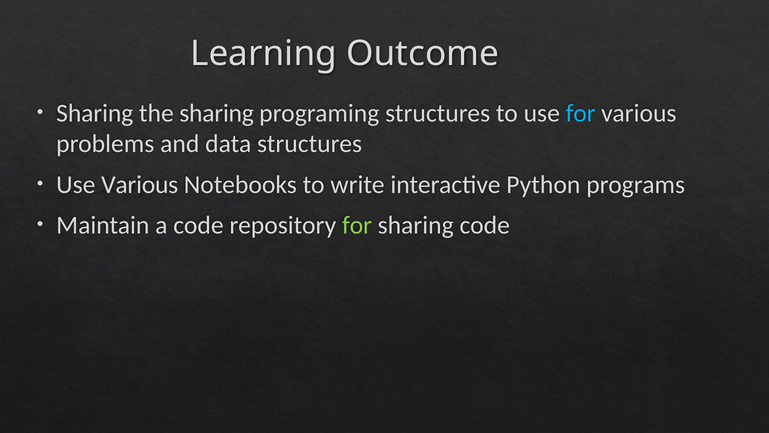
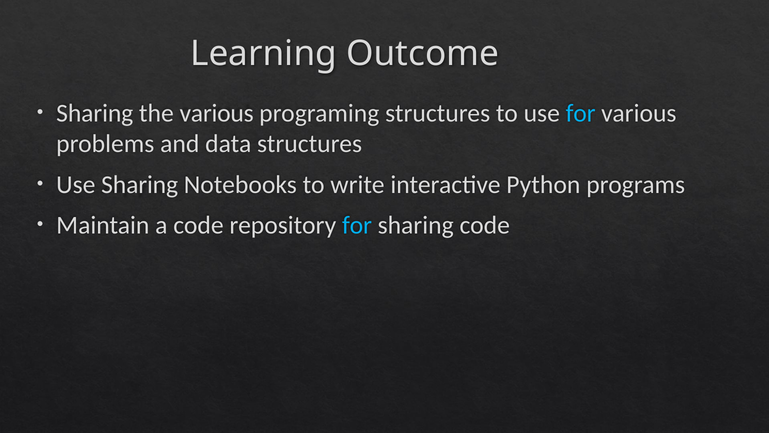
the sharing: sharing -> various (217, 113)
Use Various: Various -> Sharing (140, 184)
for colour: light green -> light blue (357, 225)
